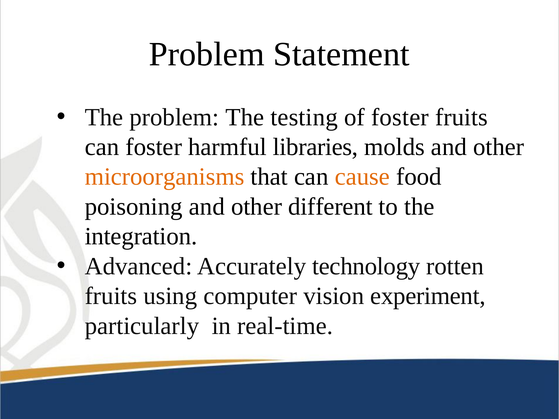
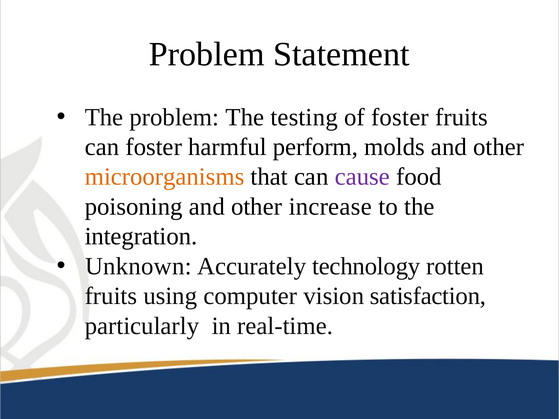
libraries: libraries -> perform (315, 147)
cause colour: orange -> purple (362, 177)
different: different -> increase (330, 207)
Advanced: Advanced -> Unknown (138, 266)
experiment: experiment -> satisfaction (428, 296)
